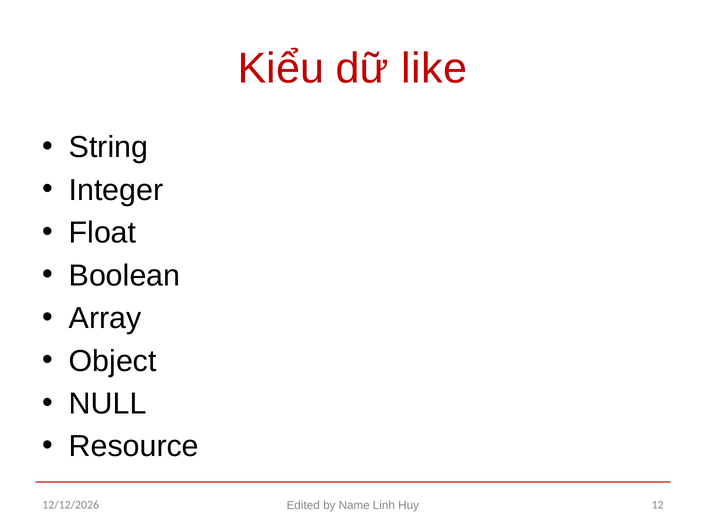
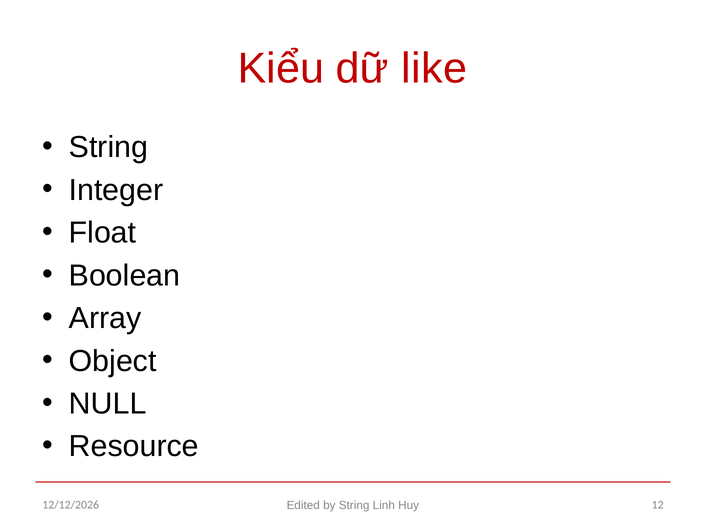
by Name: Name -> String (354, 506)
